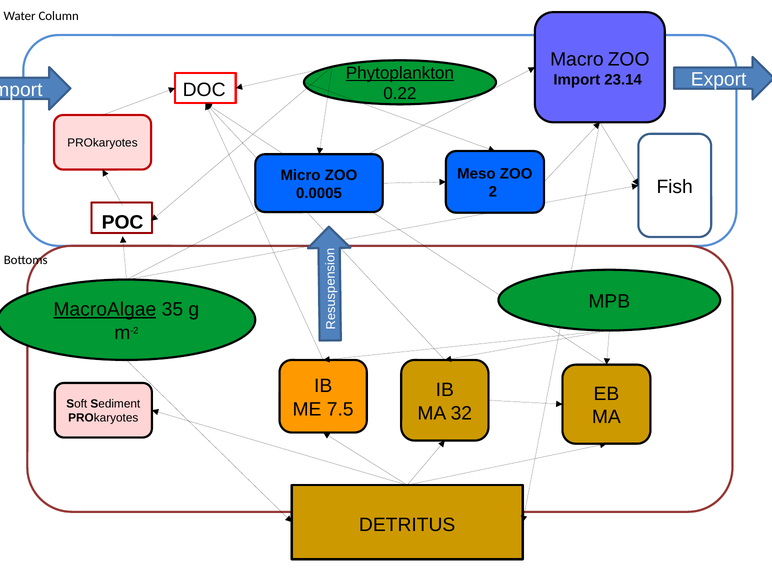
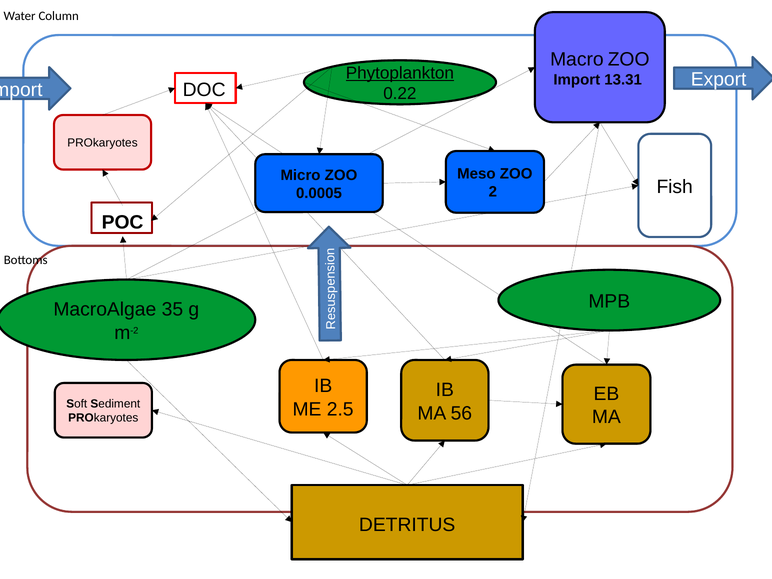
23.14: 23.14 -> 13.31 (623, 80)
MacroAlgae underline: present -> none (105, 310)
7.5: 7.5 -> 2.5 (340, 409)
32: 32 -> 56 (461, 413)
